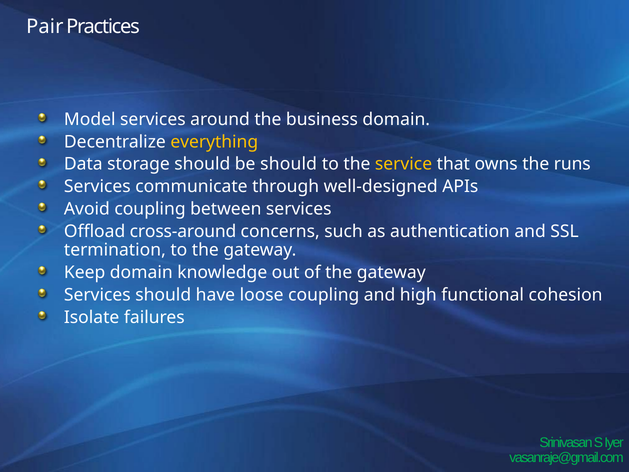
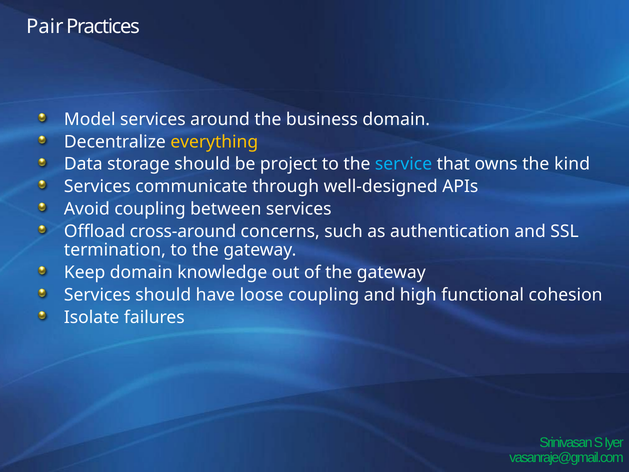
be should: should -> project (289, 164)
service colour: yellow -> light blue (404, 164)
runs: runs -> kind (572, 164)
